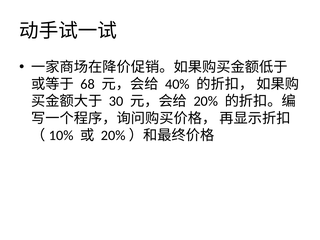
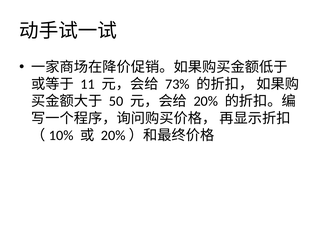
68: 68 -> 11 (88, 84)
40%: 40% -> 73% (177, 84)
30: 30 -> 50 (116, 101)
